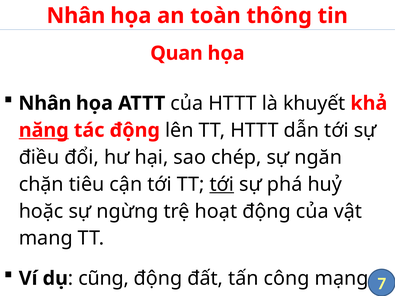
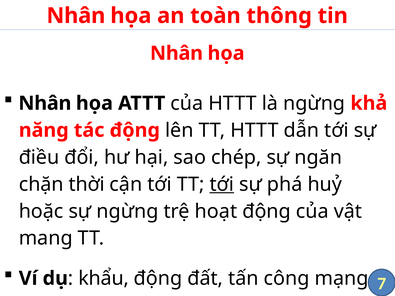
Quan: Quan -> Nhân (177, 53)
là khuyết: khuyết -> ngừng (314, 103)
năng underline: present -> none (44, 130)
tiêu: tiêu -> thời (87, 184)
cũng: cũng -> khẩu (104, 279)
